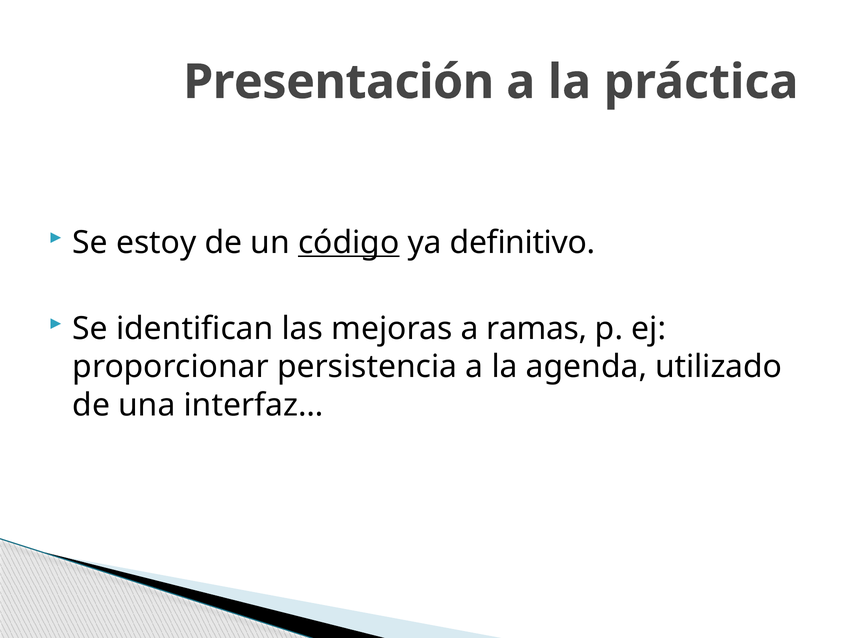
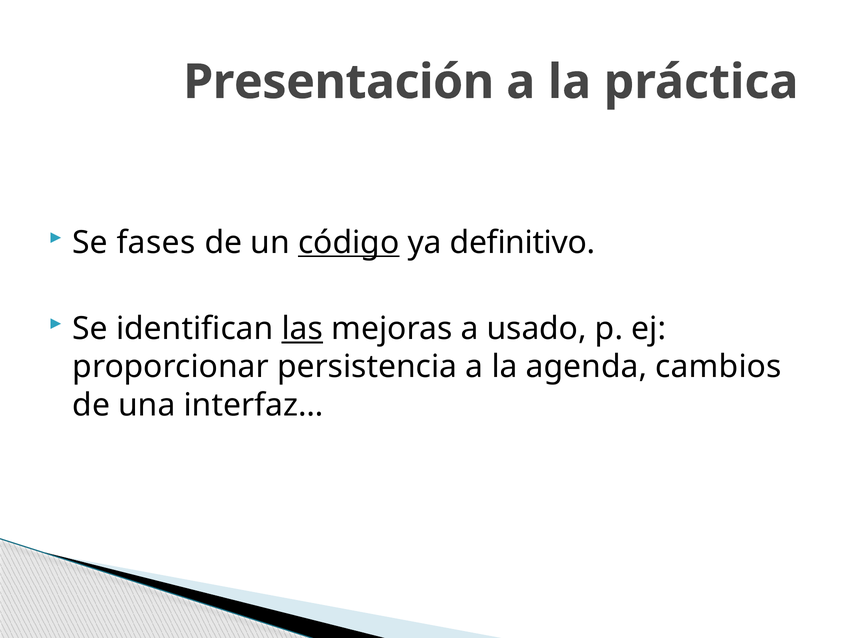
estoy: estoy -> fases (156, 242)
las underline: none -> present (302, 328)
ramas: ramas -> usado (537, 328)
utilizado: utilizado -> cambios (718, 367)
